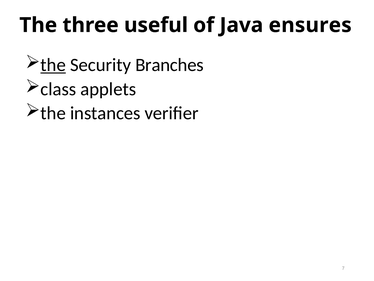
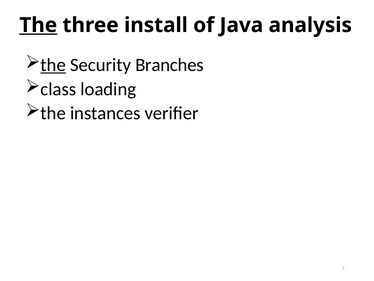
The underline: none -> present (38, 25)
useful: useful -> install (156, 25)
ensures: ensures -> analysis (310, 25)
applets: applets -> loading (108, 89)
